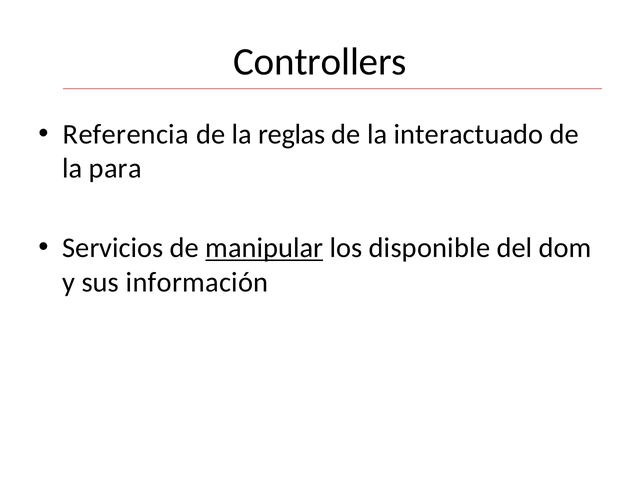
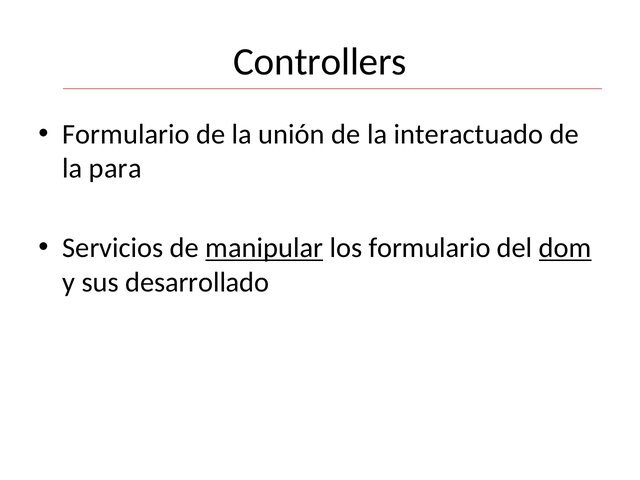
Referencia: Referencia -> Formulario (126, 134)
reglas: reglas -> unión (292, 134)
los disponible: disponible -> formulario (430, 248)
dom underline: none -> present (565, 248)
información: información -> desarrollado (197, 282)
